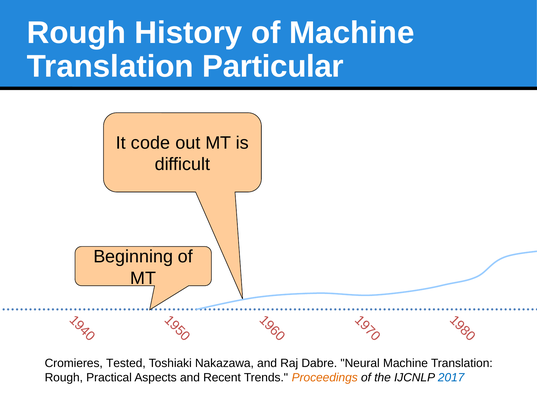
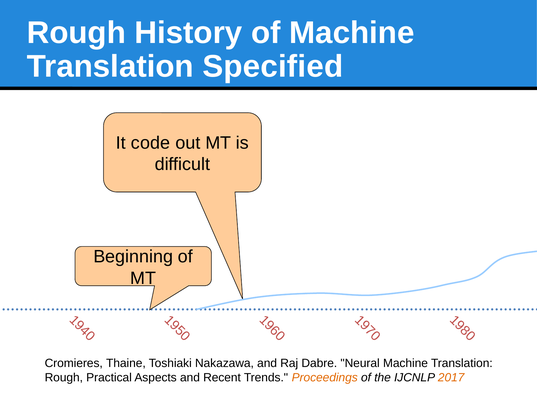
Particular: Particular -> Specified (273, 67)
Tested: Tested -> Thaine (126, 363)
2017 colour: blue -> orange (451, 377)
